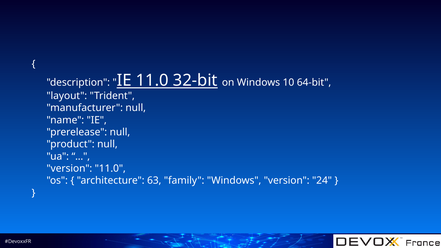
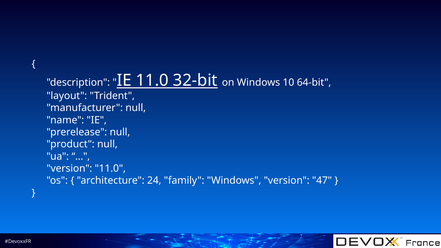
63: 63 -> 24 (154, 181)
24: 24 -> 47 (322, 181)
